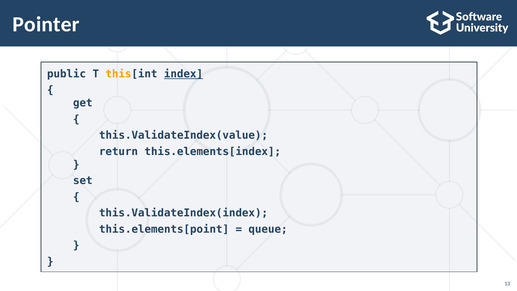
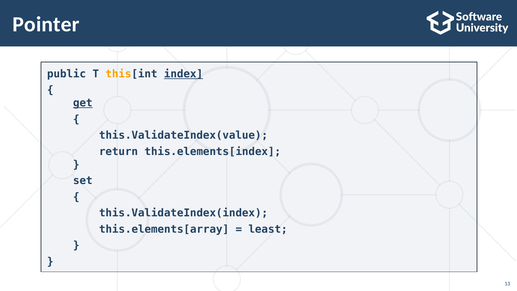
get underline: none -> present (83, 103)
this.elements[point: this.elements[point -> this.elements[array (164, 229)
queue: queue -> least (268, 229)
